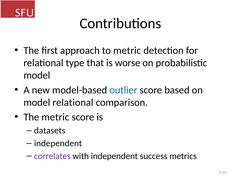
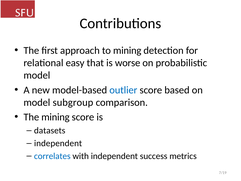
to metric: metric -> mining (127, 50)
type: type -> easy (75, 63)
model relational: relational -> subgroup (73, 102)
The metric: metric -> mining (55, 117)
correlates colour: purple -> blue (52, 156)
